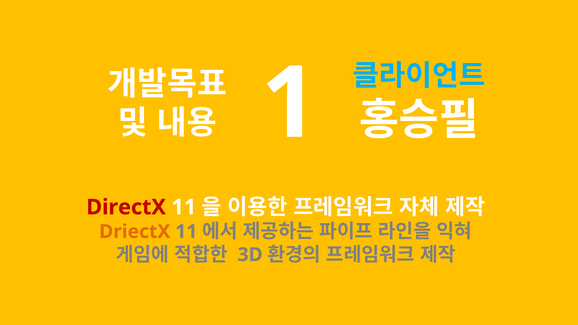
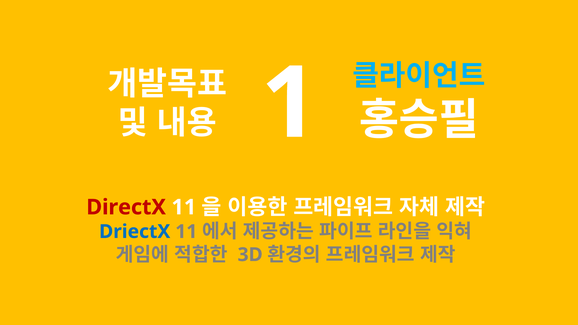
DriectX colour: orange -> blue (135, 232)
